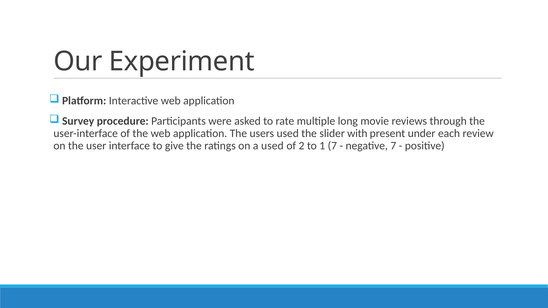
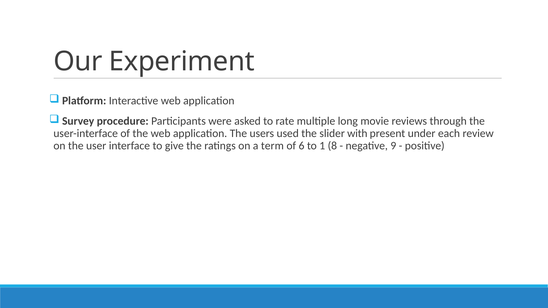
a used: used -> term (272, 146)
2: 2 -> 6 (302, 146)
1 7: 7 -> 8 (332, 146)
negative 7: 7 -> 9 (393, 146)
